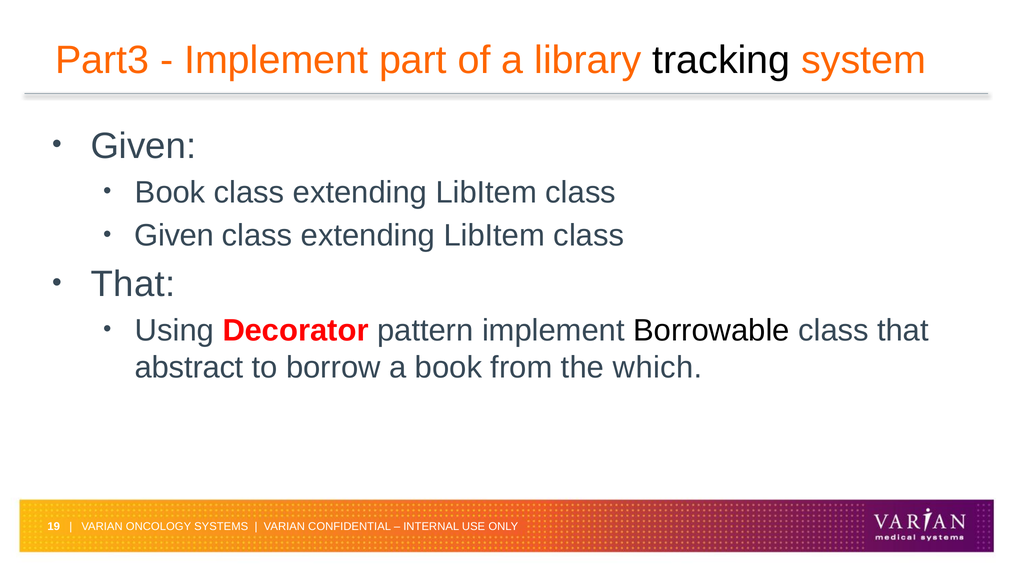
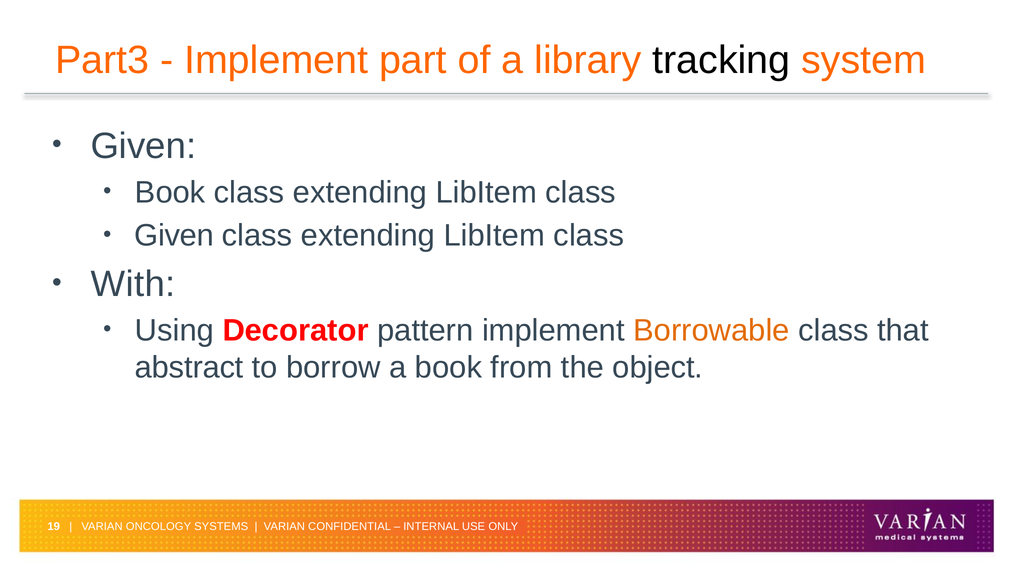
That: That -> With (133, 284)
Borrowable colour: black -> orange (711, 330)
which: which -> object (658, 368)
